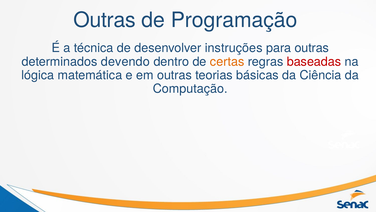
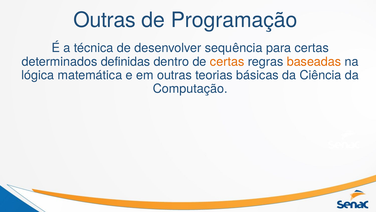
instruções: instruções -> sequência (234, 48)
para outras: outras -> certas (312, 48)
devendo: devendo -> definidas (126, 61)
baseadas colour: red -> orange (314, 61)
